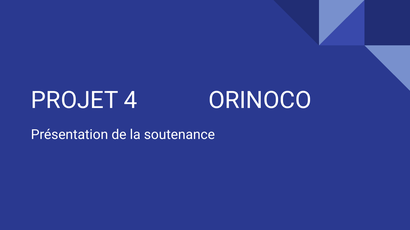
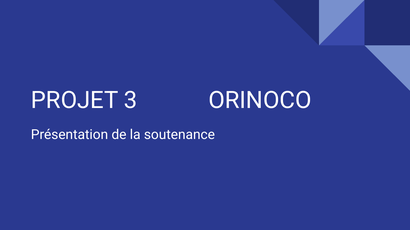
4: 4 -> 3 (131, 100)
